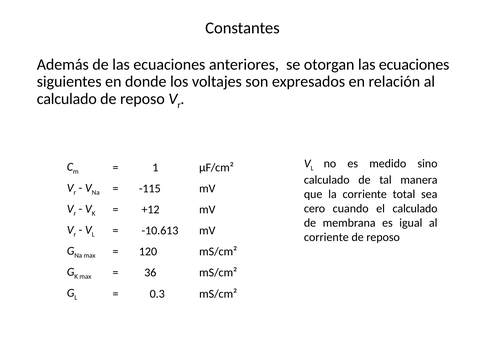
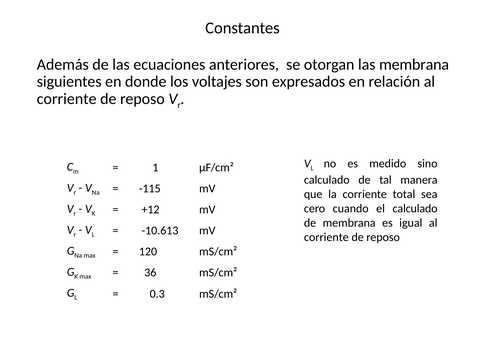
otorgan las ecuaciones: ecuaciones -> membrana (414, 64)
calculado: calculado -> corriente (67, 99)
